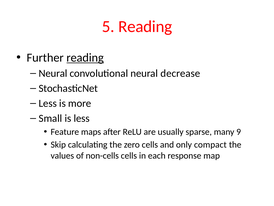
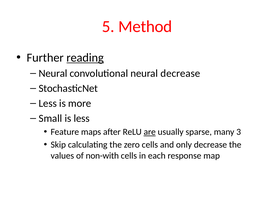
5 Reading: Reading -> Method (145, 27)
are underline: none -> present (150, 132)
9: 9 -> 3 (239, 132)
only compact: compact -> decrease (210, 144)
non-cells: non-cells -> non-with (102, 155)
